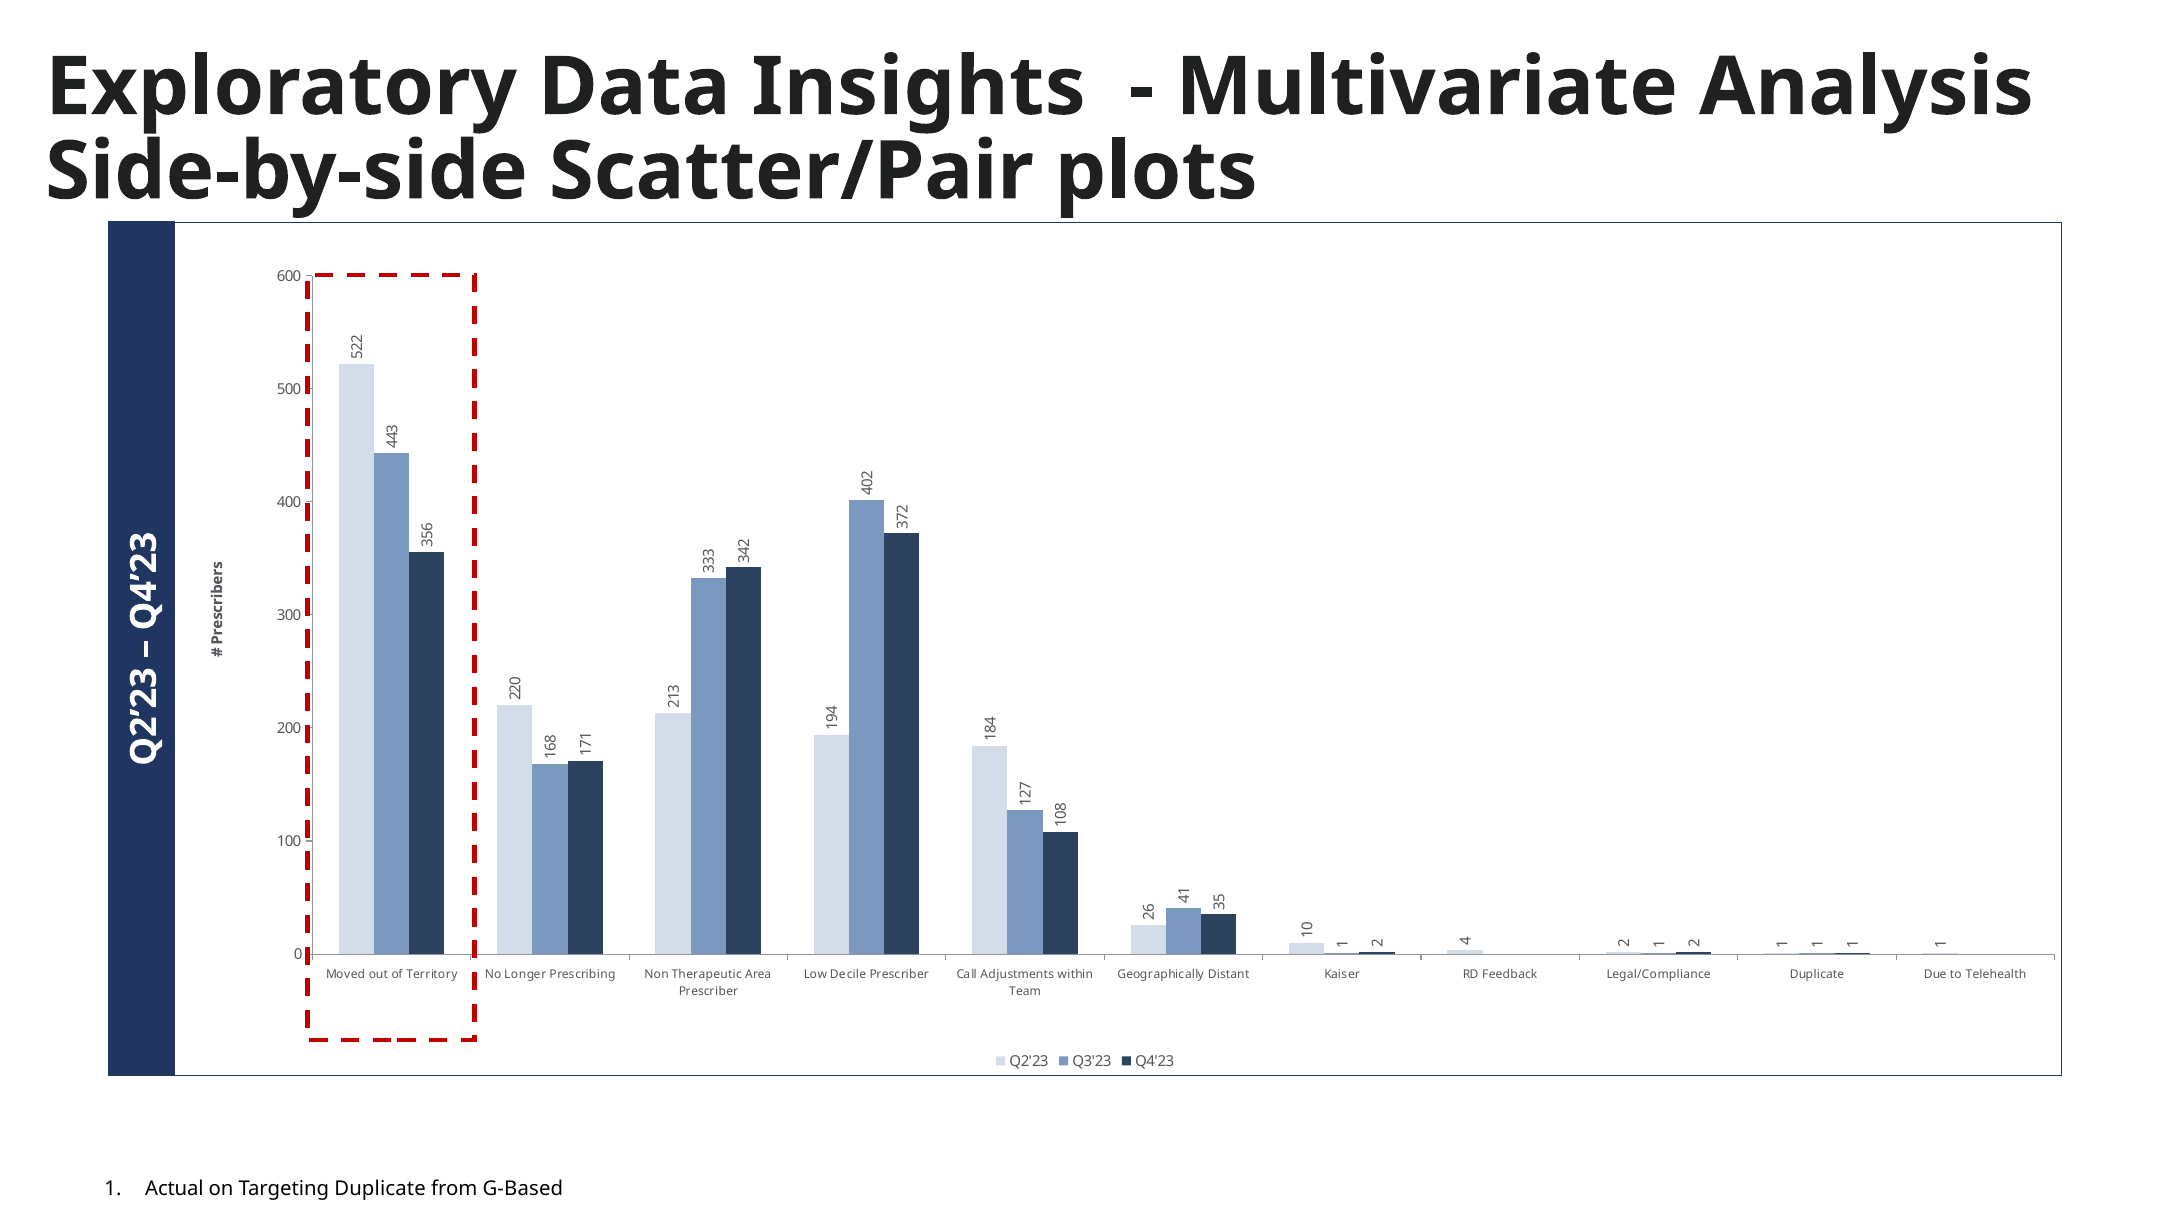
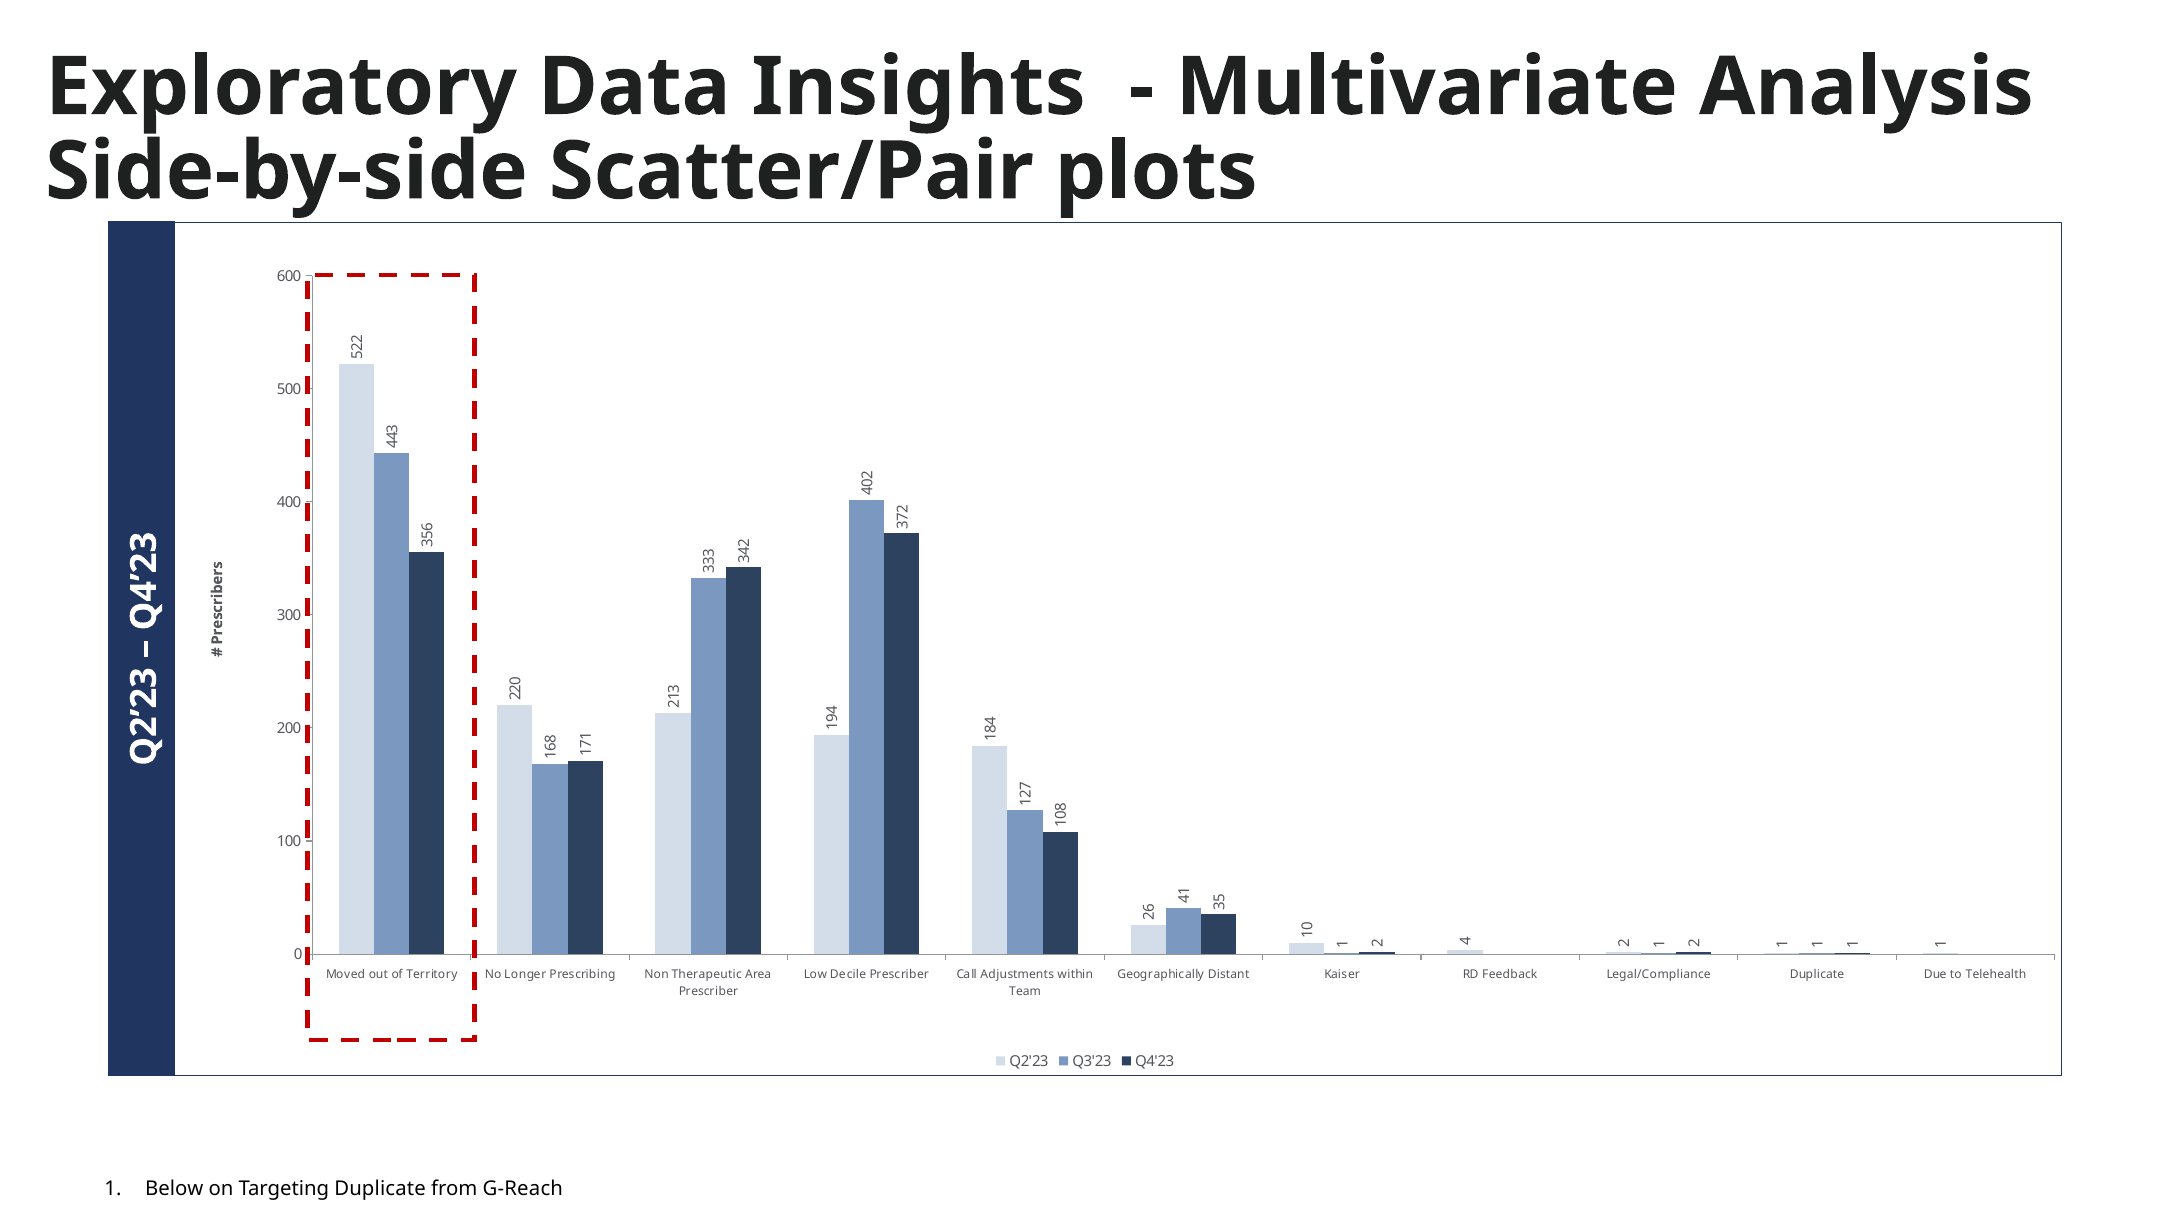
Actual: Actual -> Below (174, 1189)
G-Based: G-Based -> G-Reach (523, 1189)
